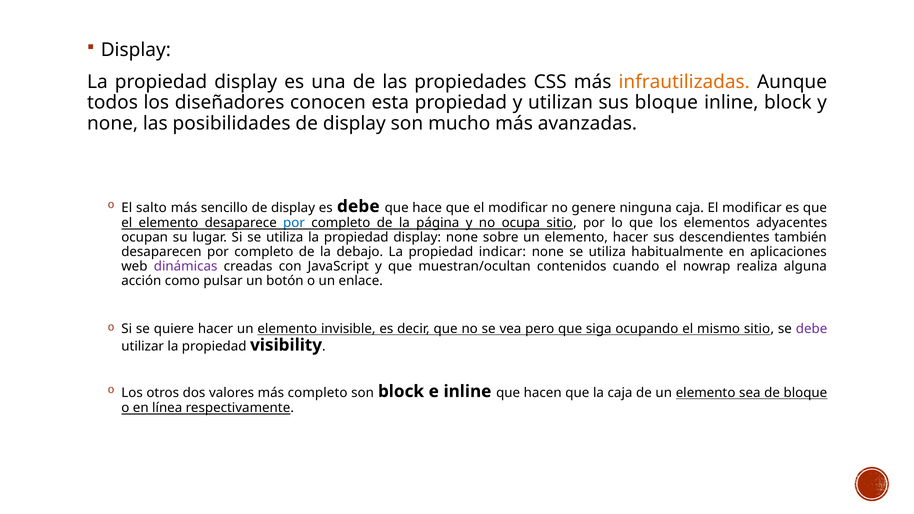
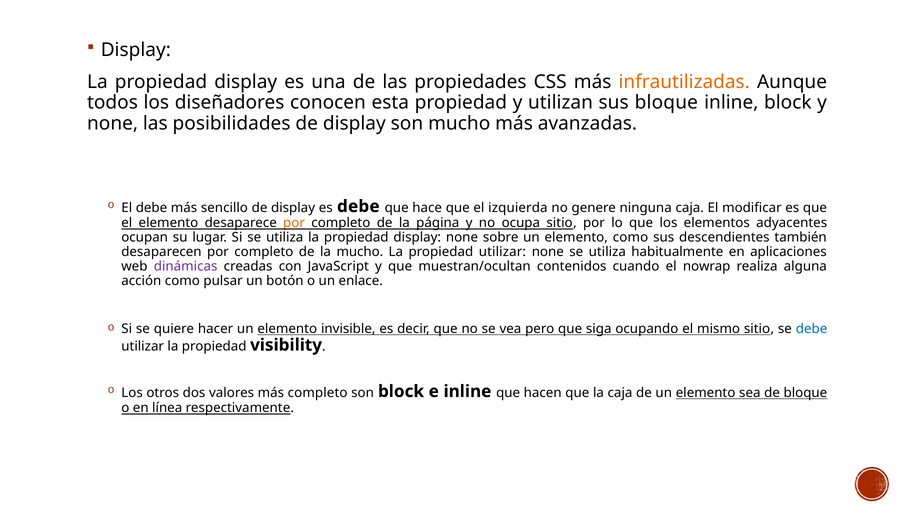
El salto: salto -> debe (151, 208)
que el modificar: modificar -> izquierda (518, 208)
por colour: blue -> orange (294, 223)
elemento hacer: hacer -> como (630, 237)
la debajo: debajo -> mucho (360, 252)
propiedad indicar: indicar -> utilizar (502, 252)
debe colour: purple -> blue (812, 329)
